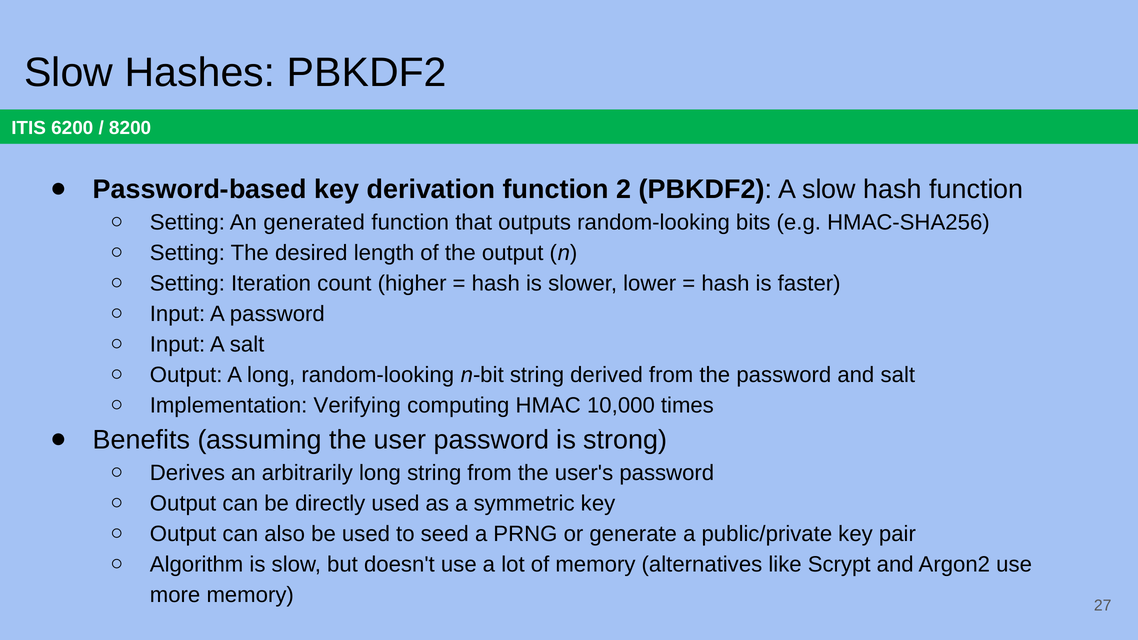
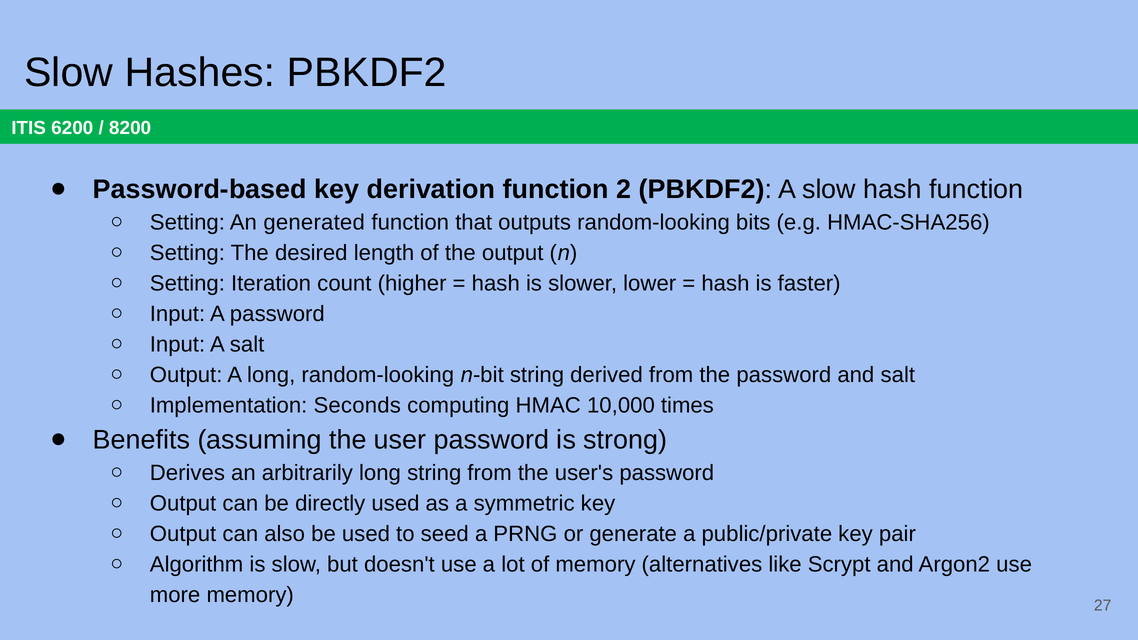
Verifying: Verifying -> Seconds (357, 405)
